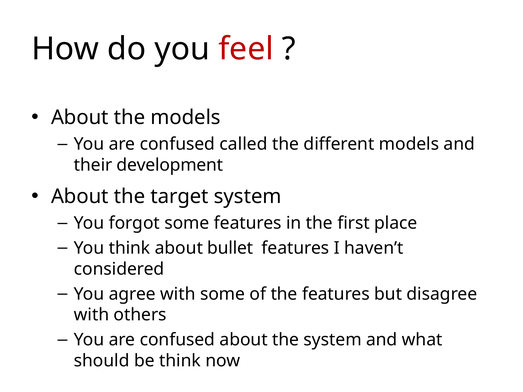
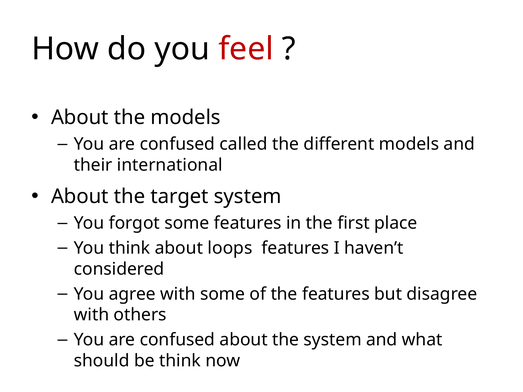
development: development -> international (170, 165)
bullet: bullet -> loops (230, 248)
